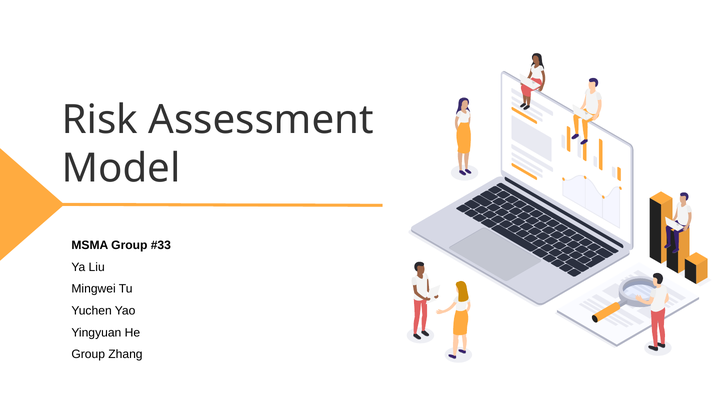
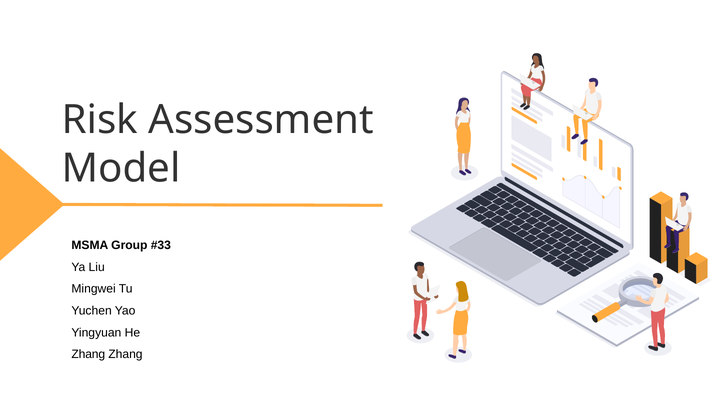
Group: Group -> Zhang (88, 354)
